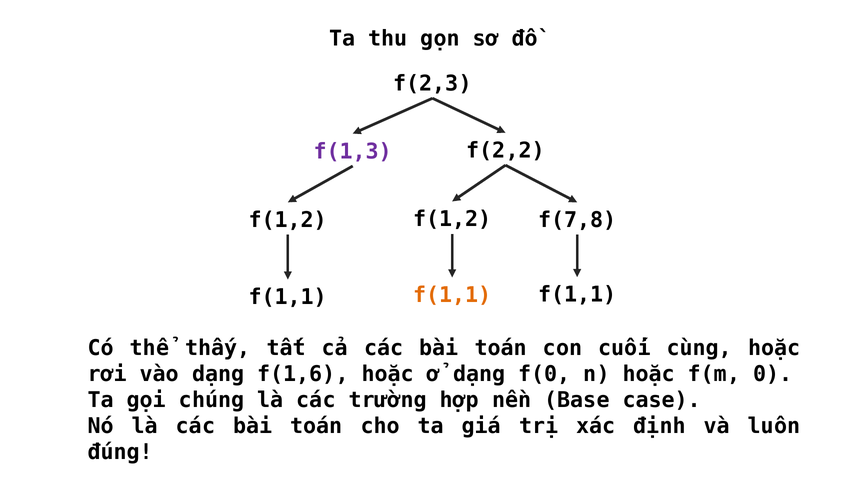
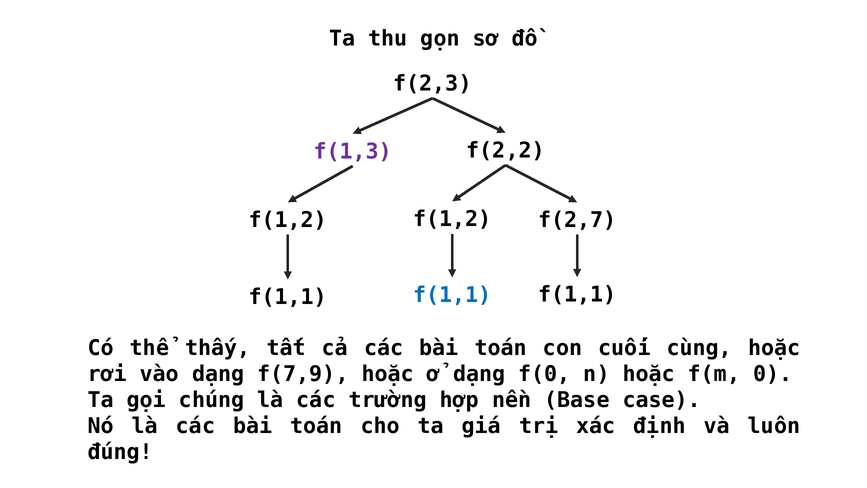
f(7,8: f(7,8 -> f(2,7 (577, 220)
f(1,1 colour: orange -> blue (452, 295)
f(1,6: f(1,6 -> f(7,9 (303, 374)
